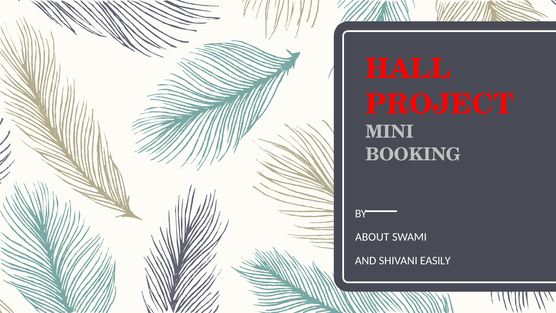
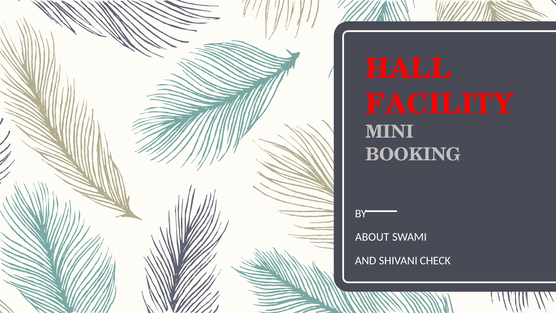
PROJECT: PROJECT -> FACILITY (440, 104)
EASILY: EASILY -> CHECK (435, 260)
